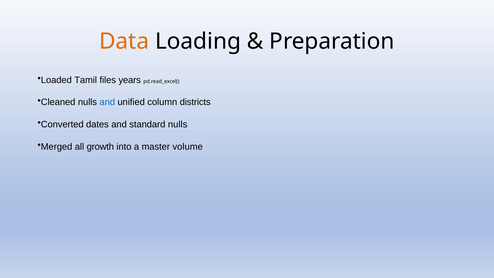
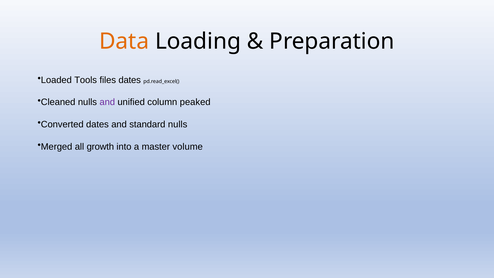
Tamil: Tamil -> Tools (86, 80)
files years: years -> dates (130, 80)
and colour: blue -> purple (107, 102)
districts: districts -> peaked (195, 102)
